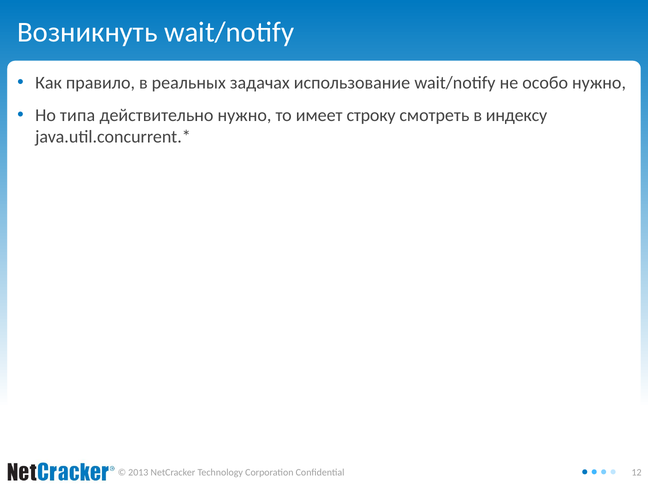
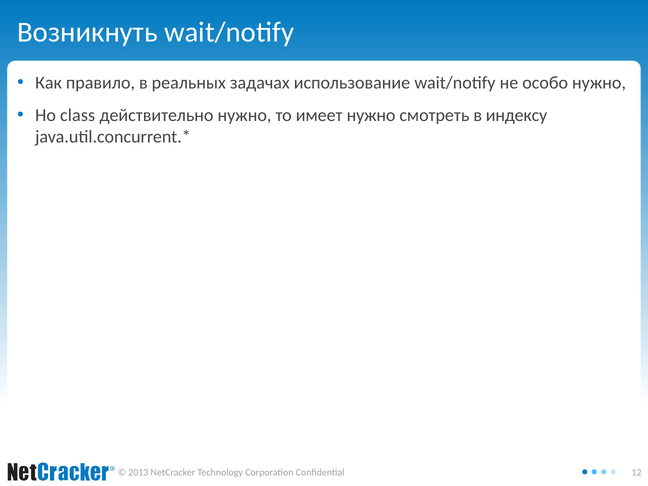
типа: типа -> class (78, 115)
имеет строку: строку -> нужно (371, 115)
